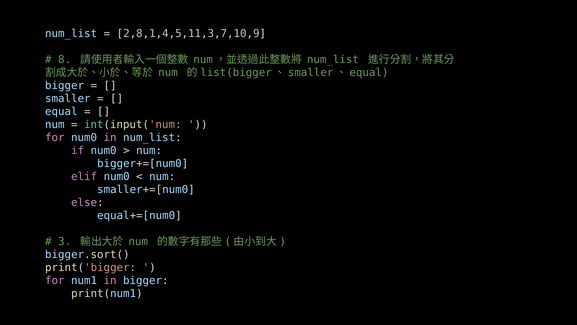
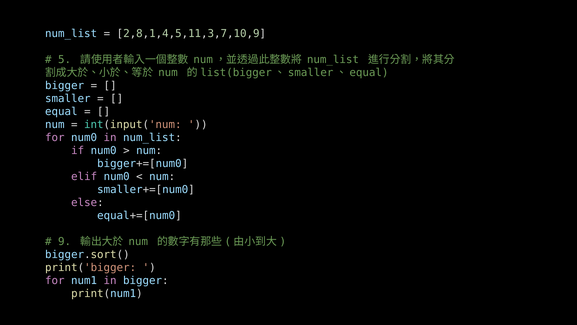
8: 8 -> 5 (65, 59)
3: 3 -> 9 (65, 241)
